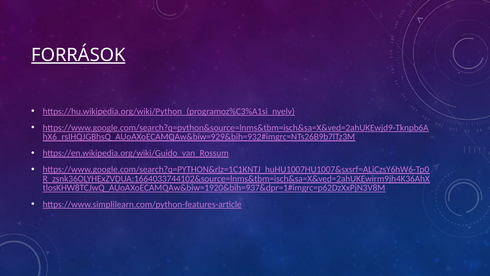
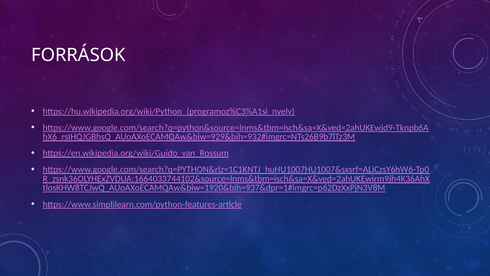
FORRÁSOK underline: present -> none (78, 55)
